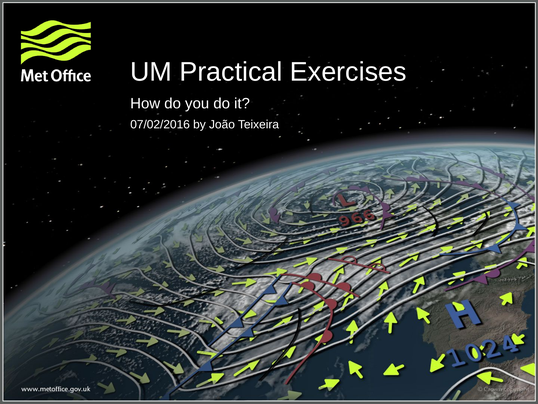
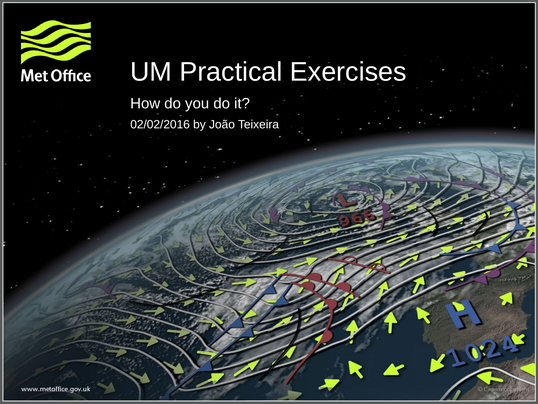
07/02/2016: 07/02/2016 -> 02/02/2016 (160, 125)
